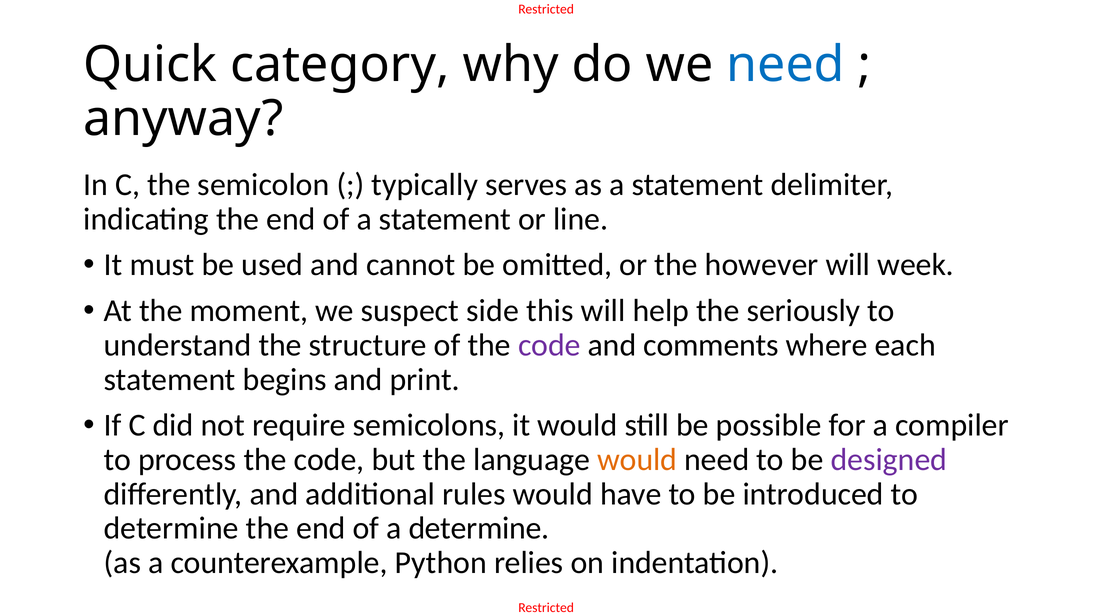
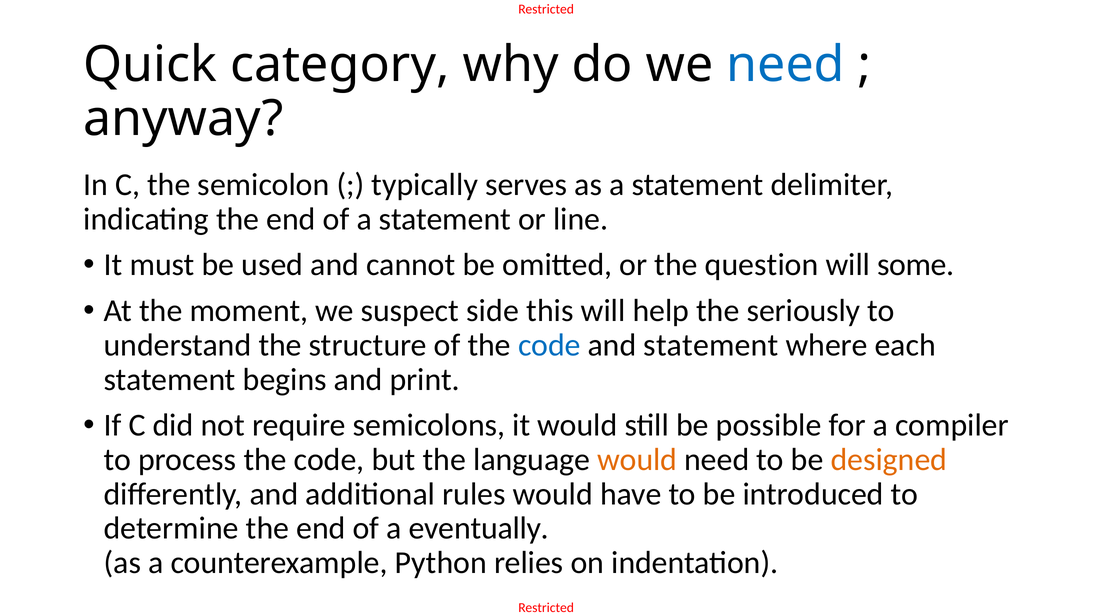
however: however -> question (762, 265)
week: week -> some (916, 265)
code colour: purple -> blue (549, 345)
and comments: comments -> statement (711, 345)
designed colour: purple -> orange (889, 460)
a determine: determine -> eventually (479, 528)
